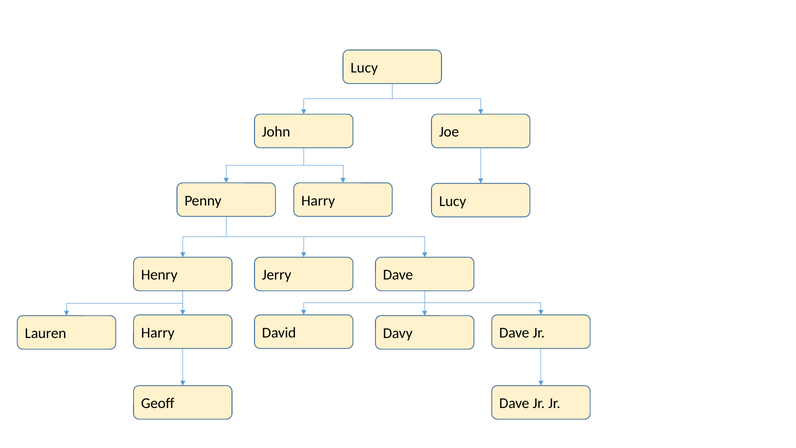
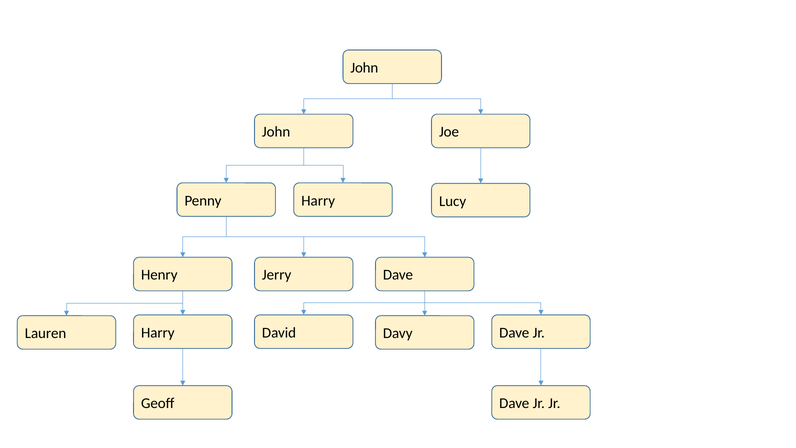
Lucy: Lucy -> John (364, 68)
